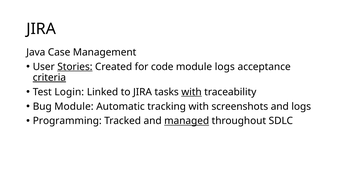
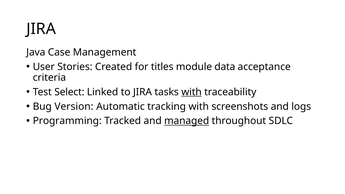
Stories underline: present -> none (75, 67)
code: code -> titles (162, 67)
module logs: logs -> data (225, 67)
criteria underline: present -> none (49, 78)
Login: Login -> Select (69, 92)
Bug Module: Module -> Version (74, 106)
